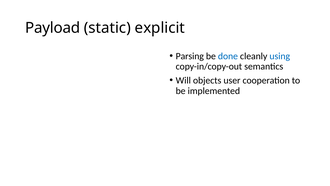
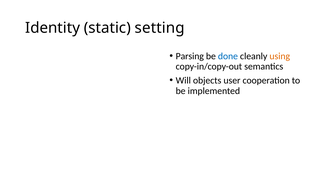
Payload: Payload -> Identity (53, 28)
explicit: explicit -> setting (160, 28)
using colour: blue -> orange (280, 56)
